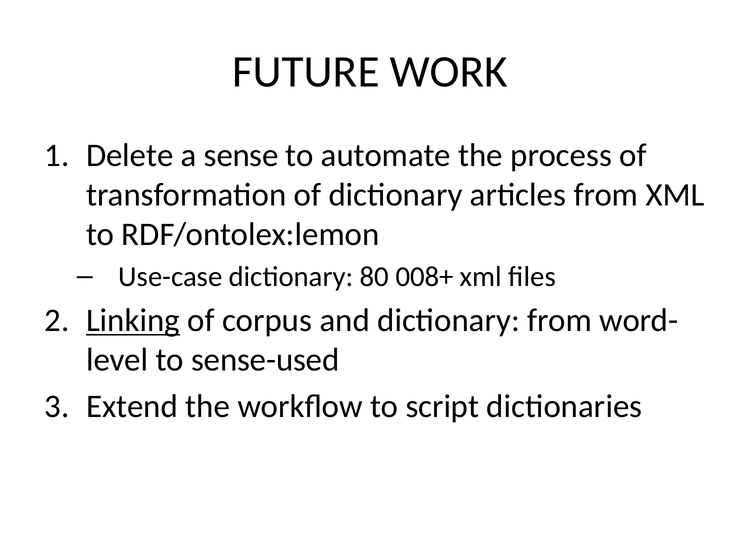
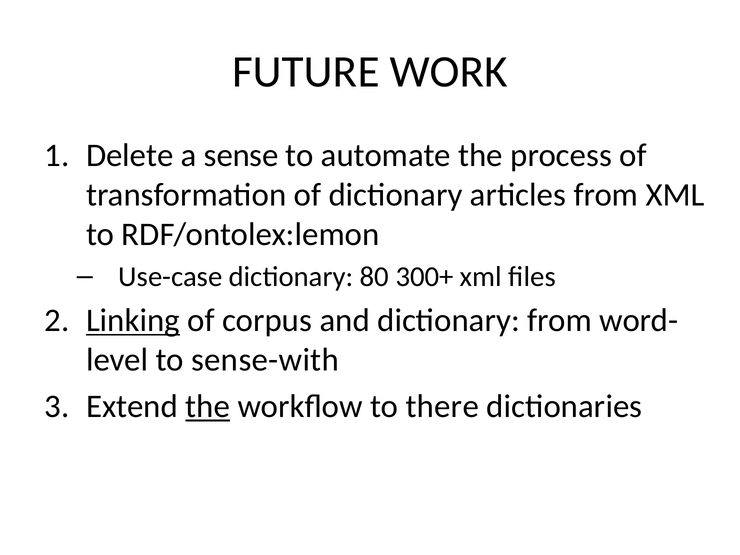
008+: 008+ -> 300+ (424, 277)
sense-used: sense-used -> sense-with (265, 360)
the underline: none -> present (208, 406)
script: script -> there (442, 406)
